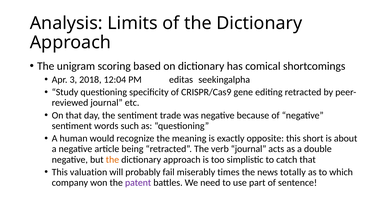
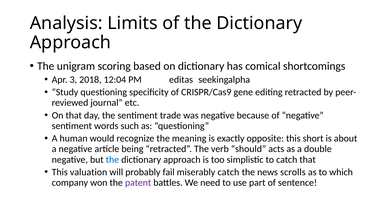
verb journal: journal -> should (249, 149)
the colour: orange -> blue (112, 160)
miserably times: times -> catch (228, 172)
totally: totally -> scrolls (293, 172)
